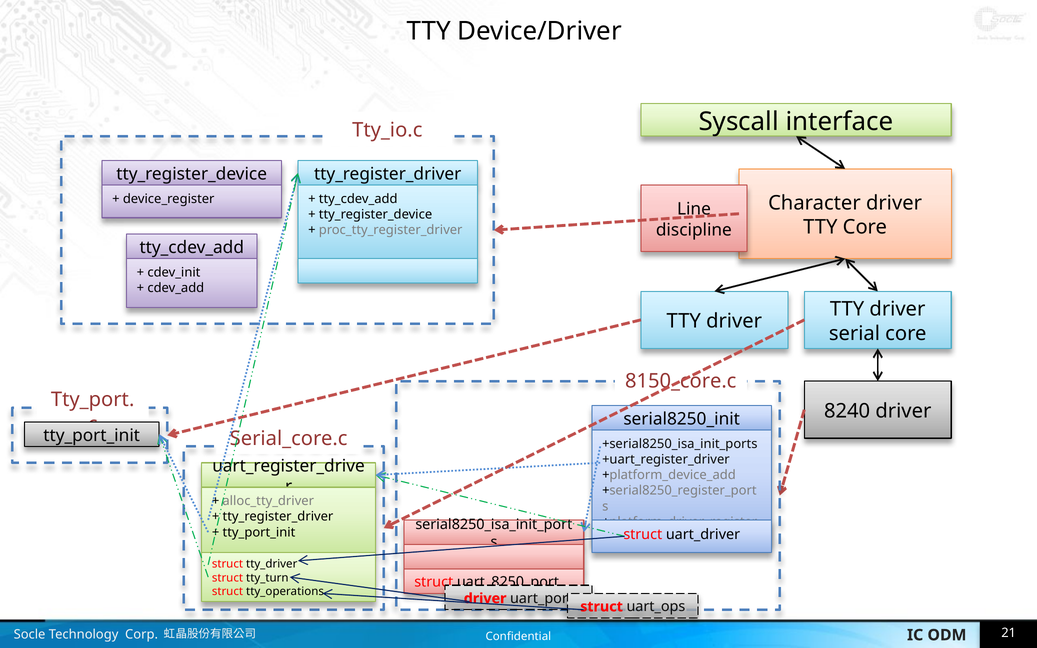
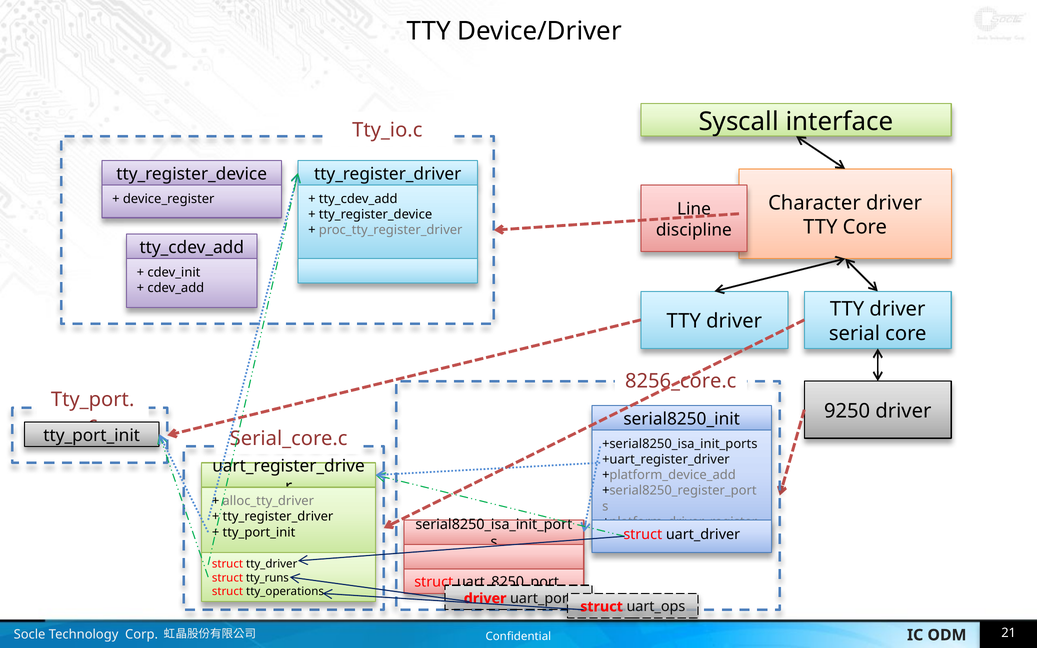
8150_core.c: 8150_core.c -> 8256_core.c (681, 381)
8240: 8240 -> 9250 (847, 411)
tty_turn: tty_turn -> tty_runs (267, 578)
